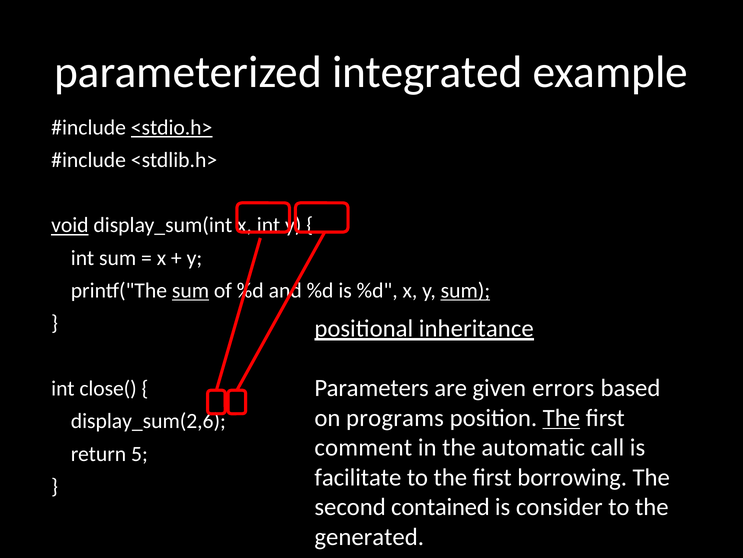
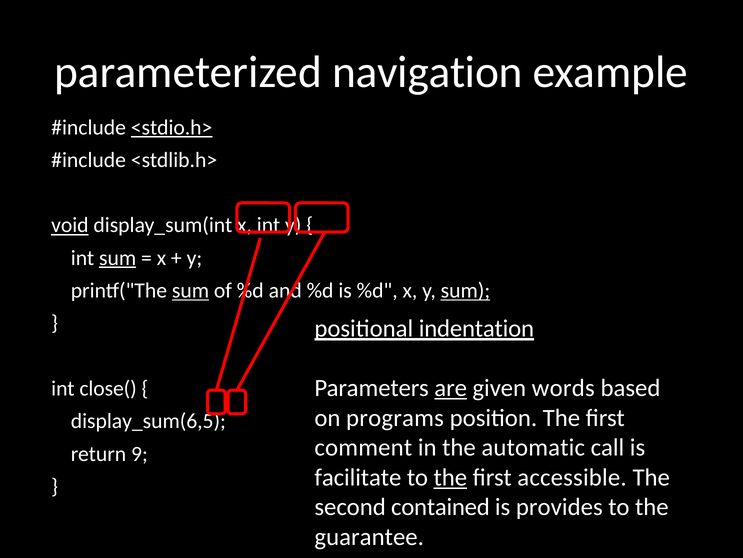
integrated: integrated -> navigation (427, 72)
sum underline: none -> present (118, 258)
inheritance: inheritance -> indentation (476, 328)
are underline: none -> present (451, 388)
errors: errors -> words (563, 388)
The underline: present -> none (561, 417)
display_sum(2,6: display_sum(2,6 -> display_sum(6,5 (148, 421)
5: 5 -> 9 (139, 453)
the underline: none -> present (450, 477)
borrowing: borrowing -> accessible (572, 477)
consider: consider -> provides (559, 506)
generated: generated -> guarantee (369, 536)
